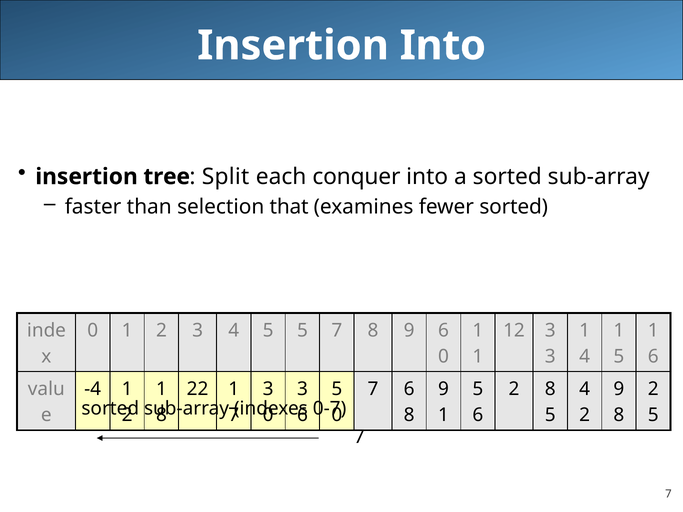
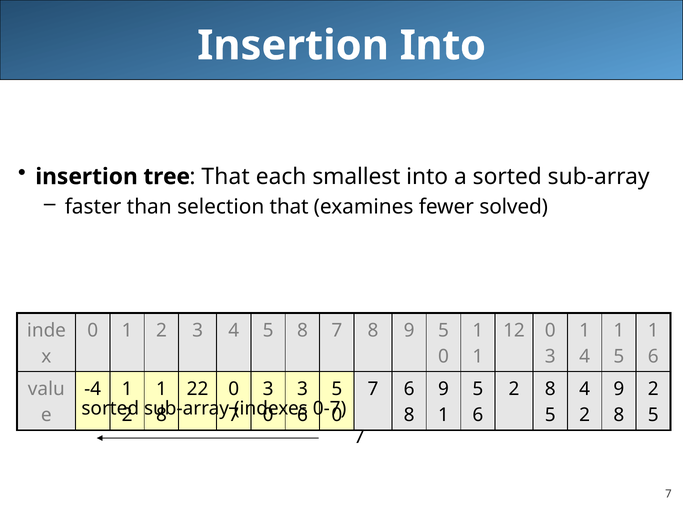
Split: Split -> That (226, 177)
conquer: conquer -> smallest (356, 177)
fewer sorted: sorted -> solved (514, 207)
5 5: 5 -> 8 (302, 331)
9 6: 6 -> 5 (444, 331)
12 3: 3 -> 0 (550, 331)
22 1: 1 -> 0 (234, 389)
